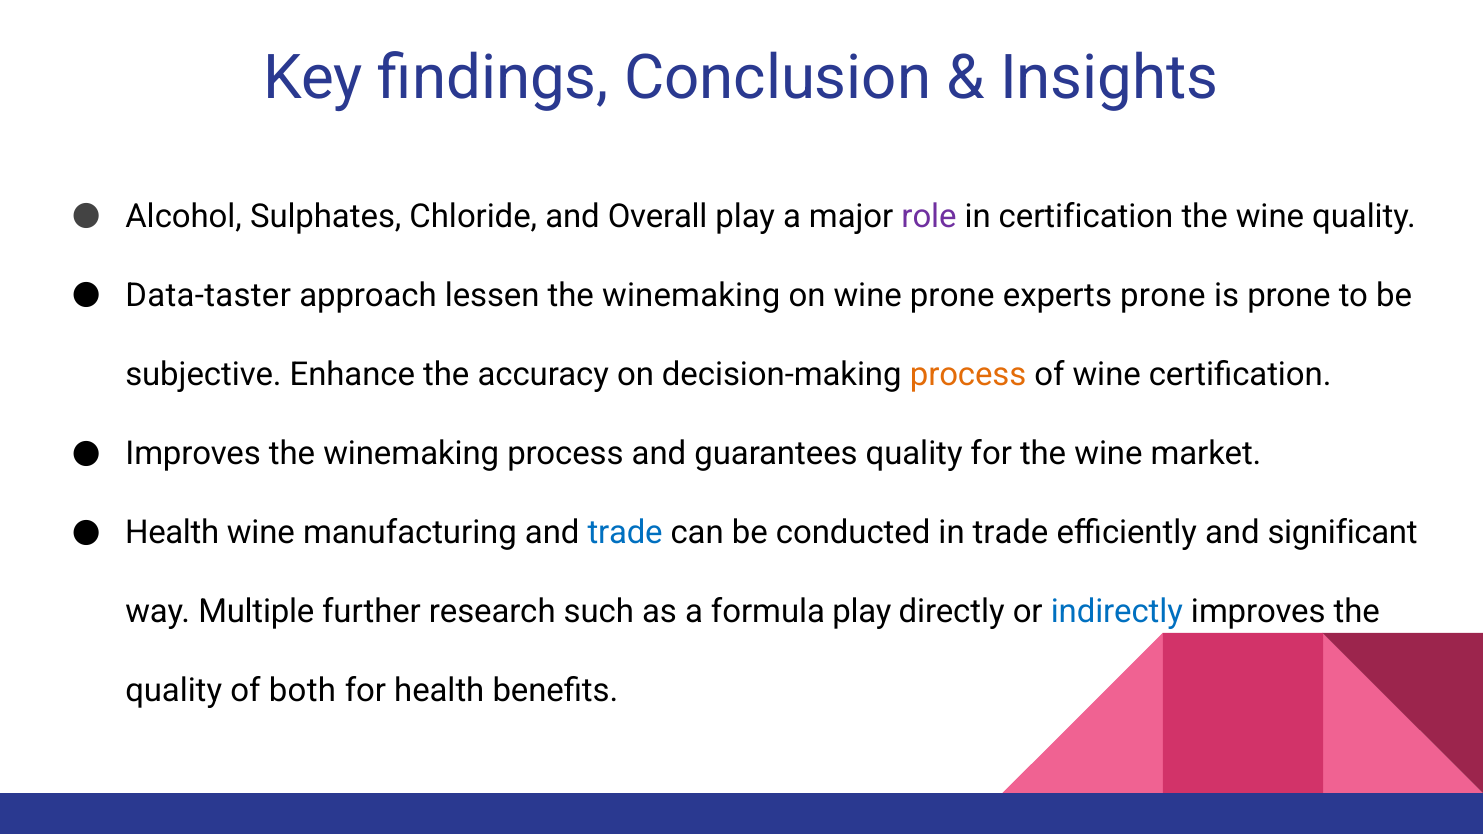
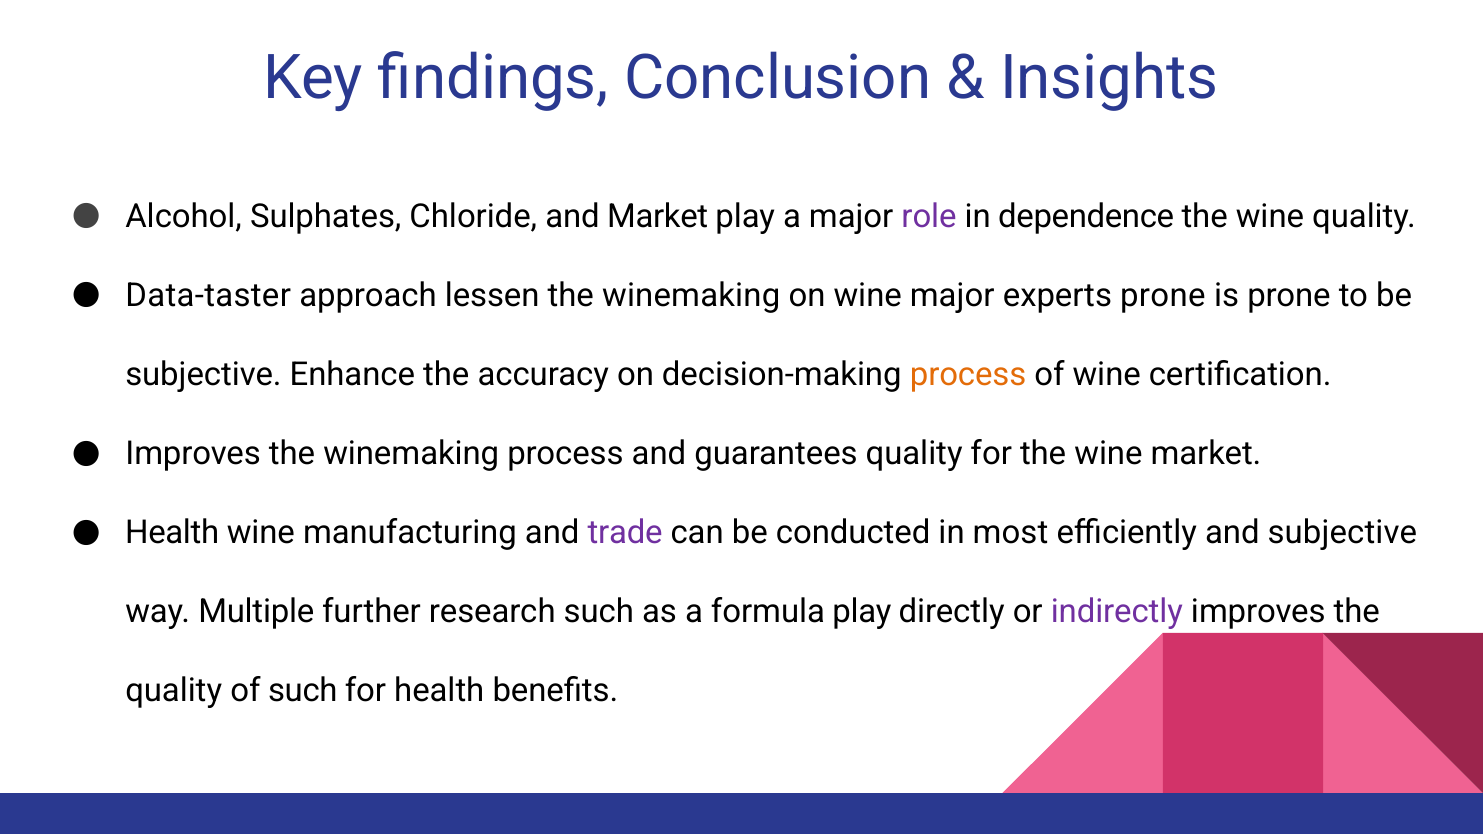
and Overall: Overall -> Market (658, 216)
in certification: certification -> dependence (1086, 216)
wine prone: prone -> major (952, 295)
trade colour: blue -> purple (625, 532)
in trade: trade -> most (1010, 532)
and significant: significant -> subjective (1342, 532)
indirectly colour: blue -> purple (1117, 612)
of both: both -> such (303, 691)
